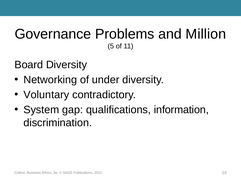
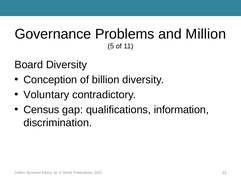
Networking: Networking -> Conception (50, 80)
under: under -> billion (106, 80)
System: System -> Census (41, 110)
